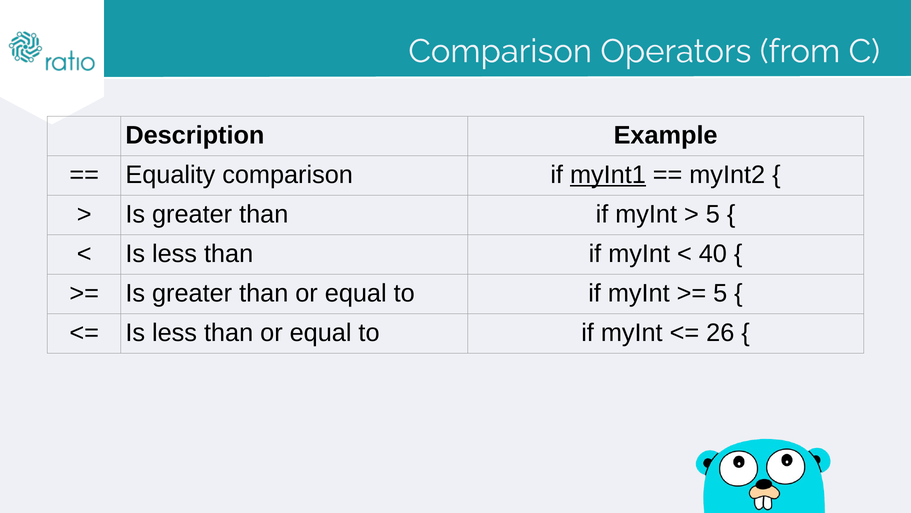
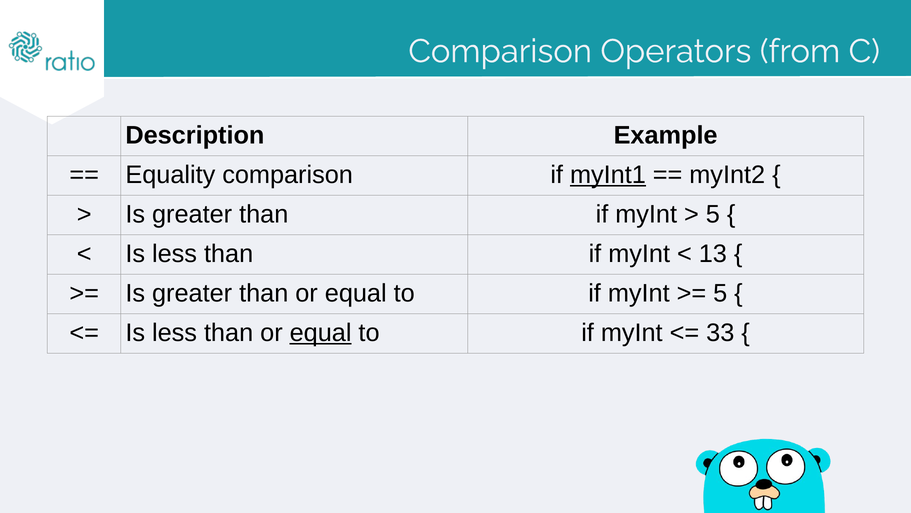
40: 40 -> 13 (713, 254)
equal underline: none -> present (321, 332)
26: 26 -> 33 (720, 332)
